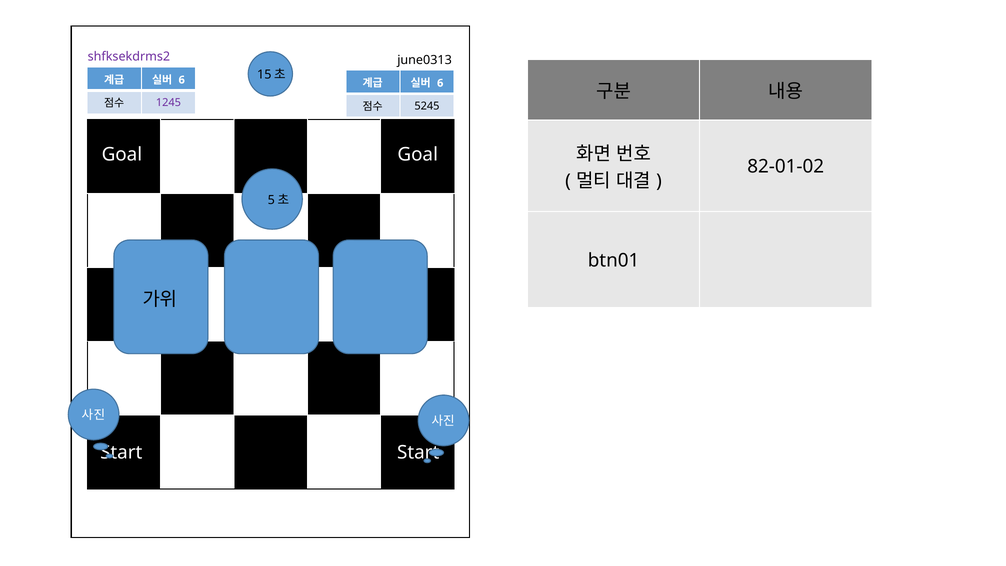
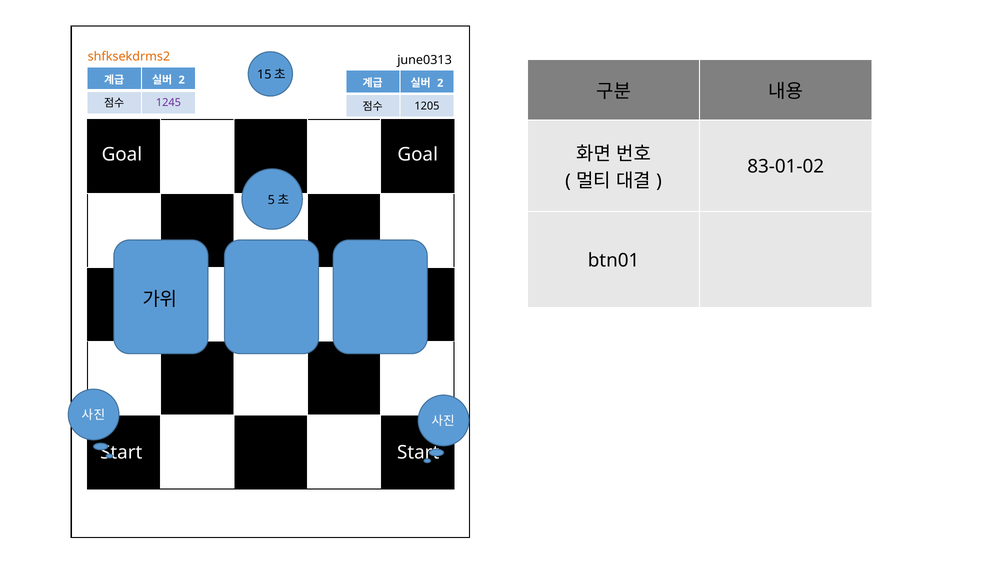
shfksekdrms2 colour: purple -> orange (129, 56)
6: 6 -> 2 (182, 80)
6: 6 -> 2 (440, 83)
5245: 5245 -> 1205 (427, 106)
82-01-02: 82-01-02 -> 83-01-02 (786, 167)
